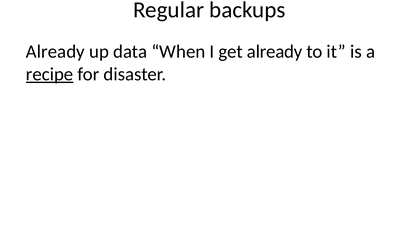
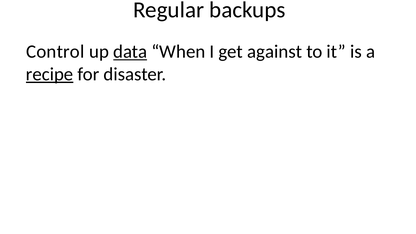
Already: Already -> Control (55, 52)
data underline: none -> present (130, 52)
get already: already -> against (275, 52)
